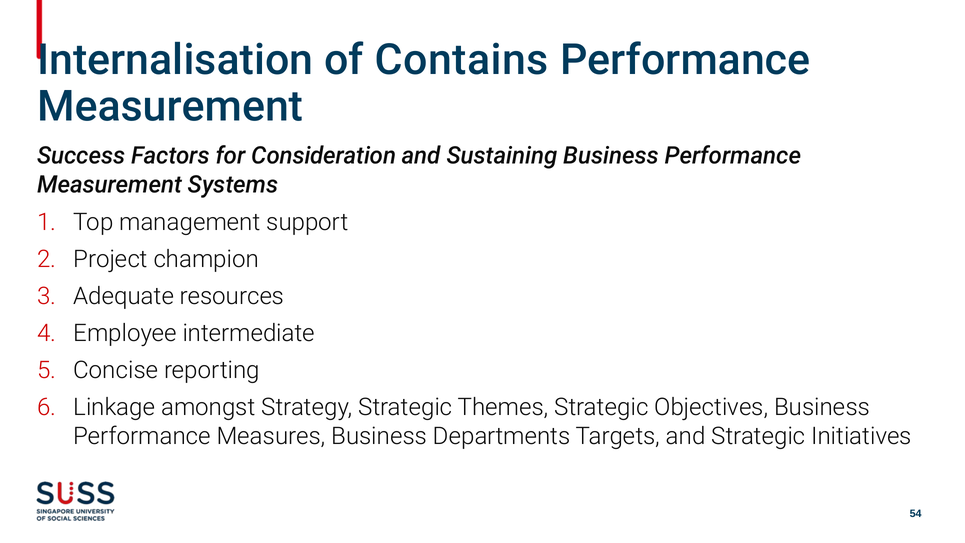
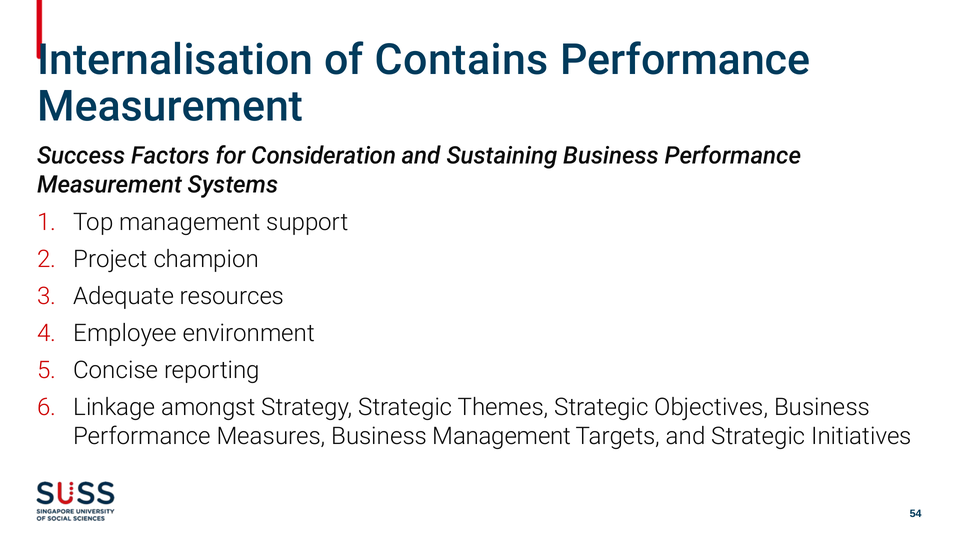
intermediate: intermediate -> environment (249, 333)
Business Departments: Departments -> Management (502, 436)
